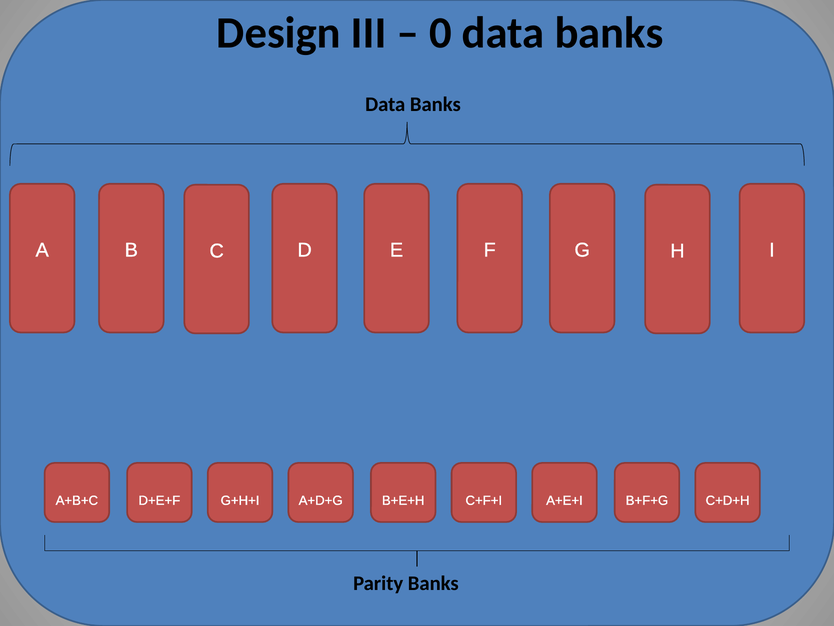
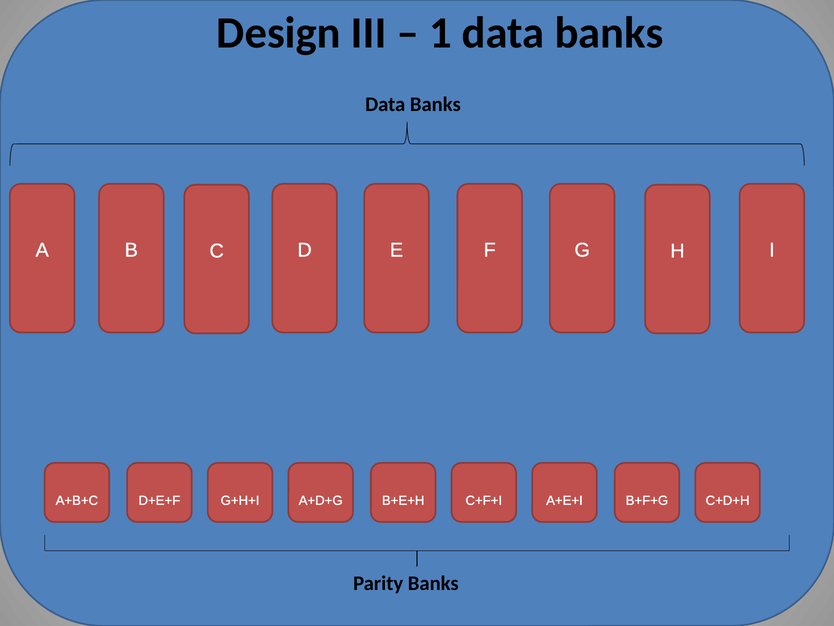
0: 0 -> 1 (440, 33)
